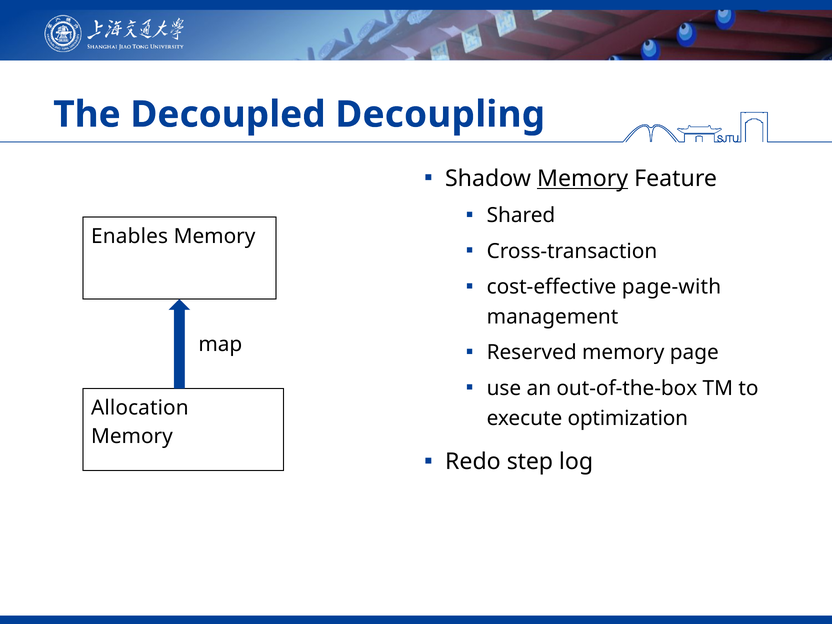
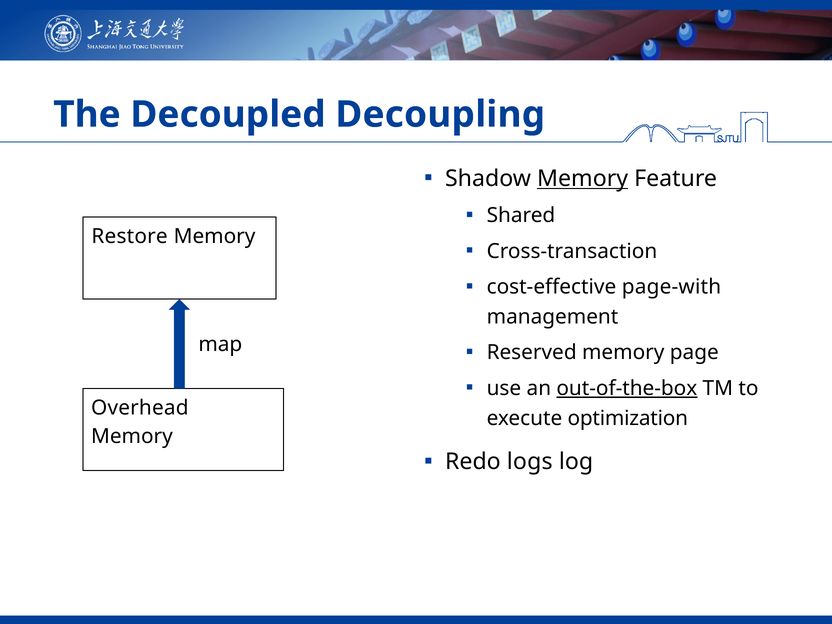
Enables: Enables -> Restore (130, 237)
out-of-the-box underline: none -> present (627, 388)
Allocation: Allocation -> Overhead (140, 408)
step: step -> logs (530, 462)
